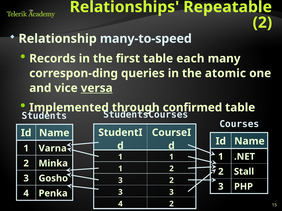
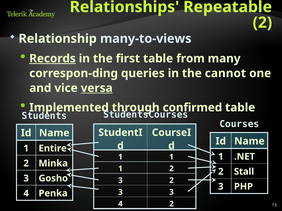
many-to-speed: many-to-speed -> many-to-views (146, 39)
Records underline: none -> present (53, 59)
each: each -> from (190, 59)
atomic: atomic -> cannot (225, 73)
Varna: Varna -> Entire (53, 149)
